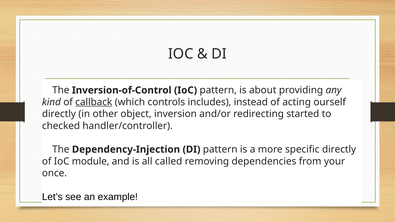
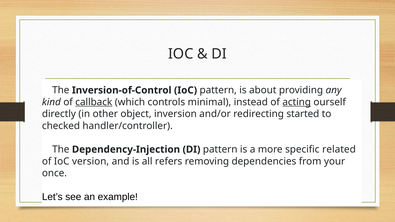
includes: includes -> minimal (209, 102)
acting underline: none -> present (297, 102)
specific directly: directly -> related (339, 150)
module: module -> version (91, 161)
called: called -> refers (169, 161)
